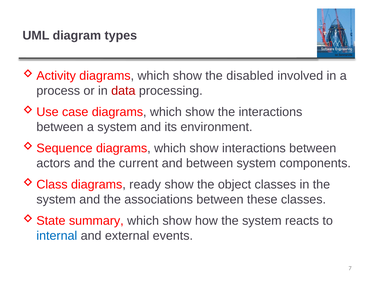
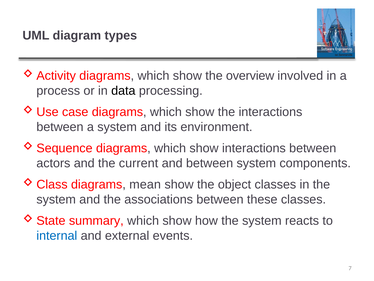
disabled: disabled -> overview (250, 76)
data colour: red -> black (123, 91)
ready: ready -> mean (145, 184)
